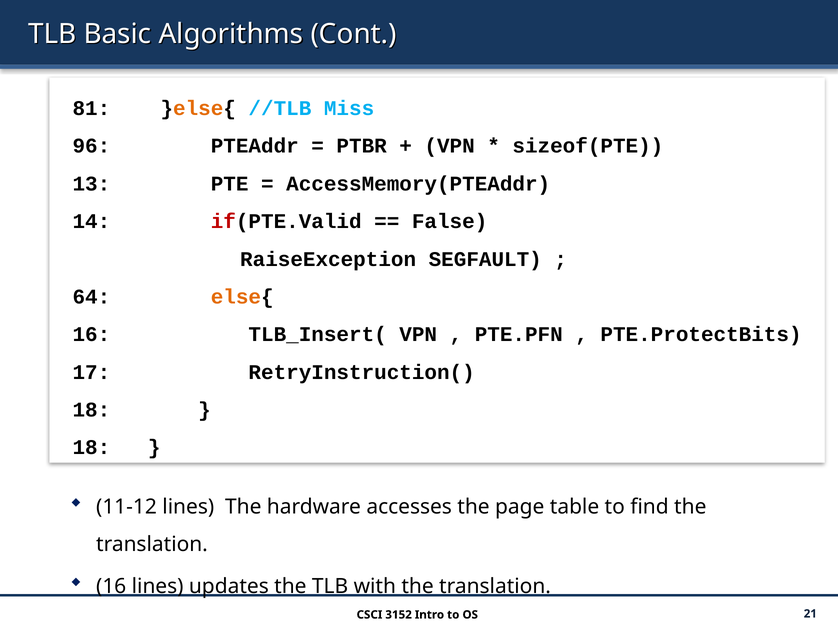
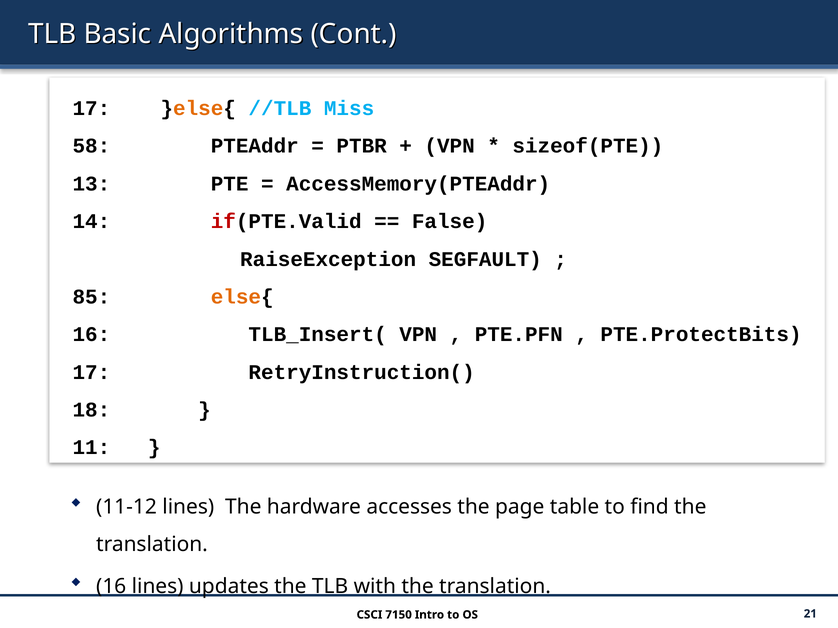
81: 81 -> 17 (91, 108)
96: 96 -> 58 (91, 146)
64: 64 -> 85 (91, 297)
18: 18 -> 11 (91, 448)
3152: 3152 -> 7150 (399, 615)
